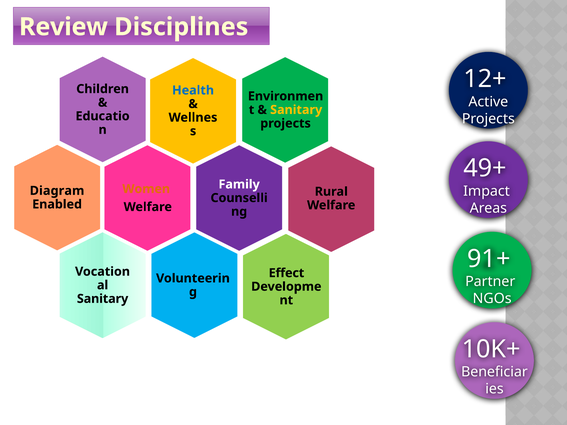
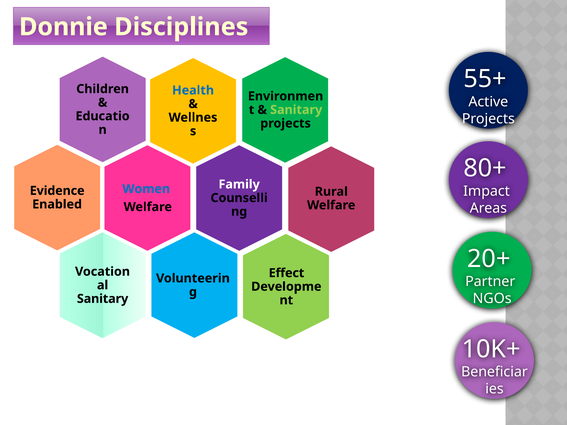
Review: Review -> Donnie (63, 27)
12+: 12+ -> 55+ (485, 79)
Sanitary colour: yellow -> light green (296, 110)
49+: 49+ -> 80+ (485, 168)
Women colour: orange -> blue (146, 189)
Diagram: Diagram -> Evidence (57, 191)
91+: 91+ -> 20+ (489, 259)
